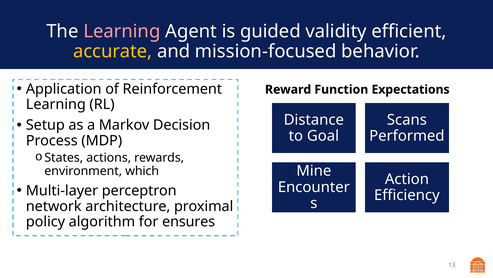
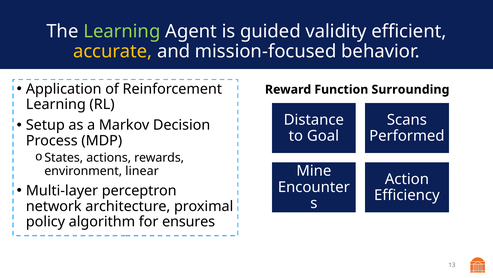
Learning colour: pink -> light green (122, 31)
Expectations: Expectations -> Surrounding (410, 89)
which: which -> linear (142, 171)
